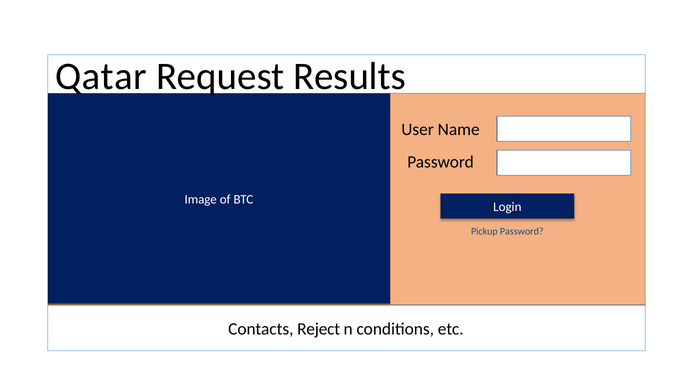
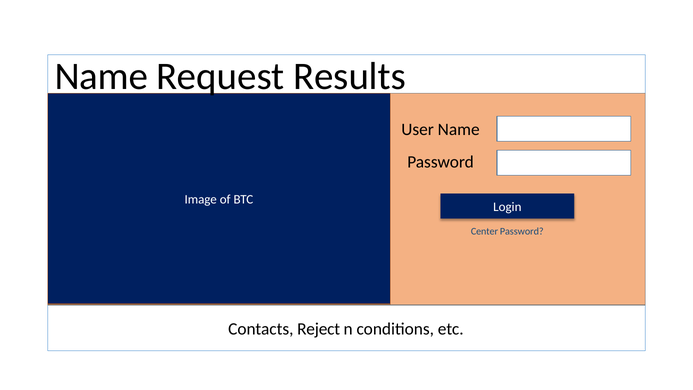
Qatar: Qatar -> Name (101, 76)
Pickup: Pickup -> Center (484, 231)
